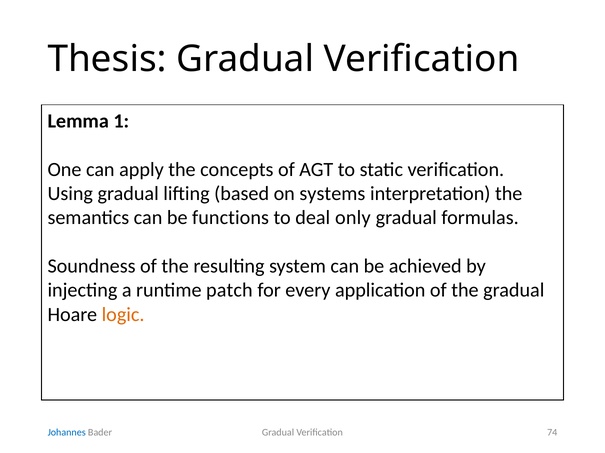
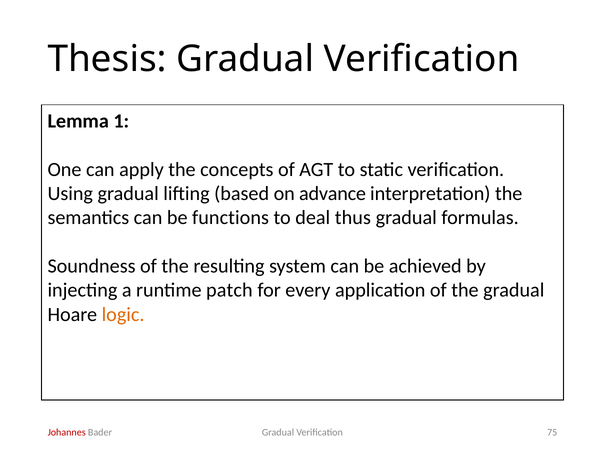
systems: systems -> advance (333, 194)
only: only -> thus (353, 218)
74: 74 -> 75 (552, 433)
Johannes colour: blue -> red (67, 433)
